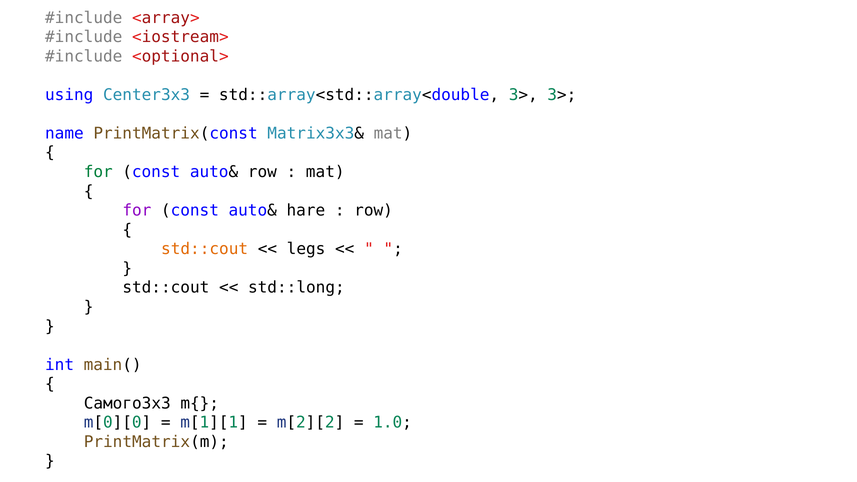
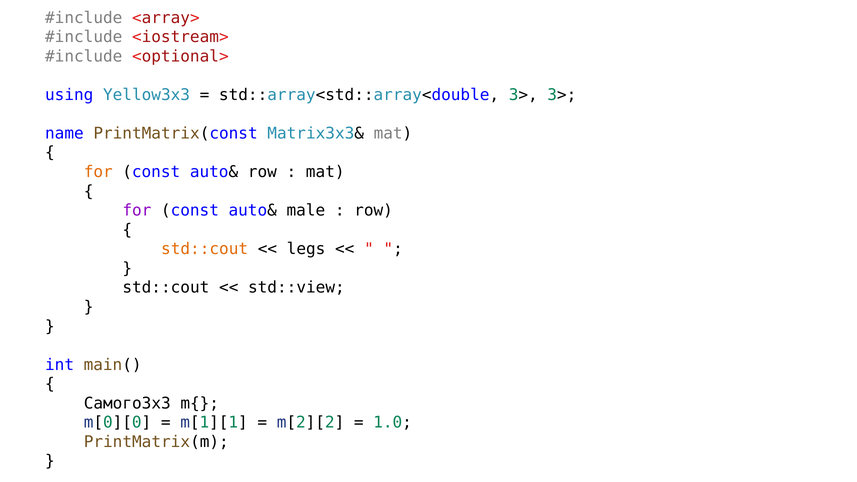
Center3x3: Center3x3 -> Yellow3x3 (147, 95)
for colour: green -> orange (98, 172)
hare: hare -> male (306, 211)
std::long: std::long -> std::view (296, 288)
